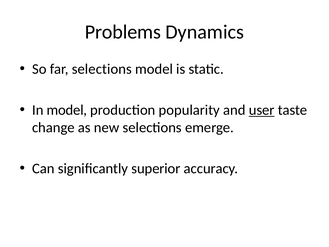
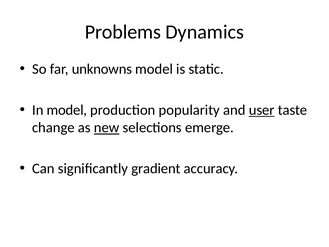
far selections: selections -> unknowns (102, 69)
new underline: none -> present (107, 128)
superior: superior -> gradient (156, 168)
